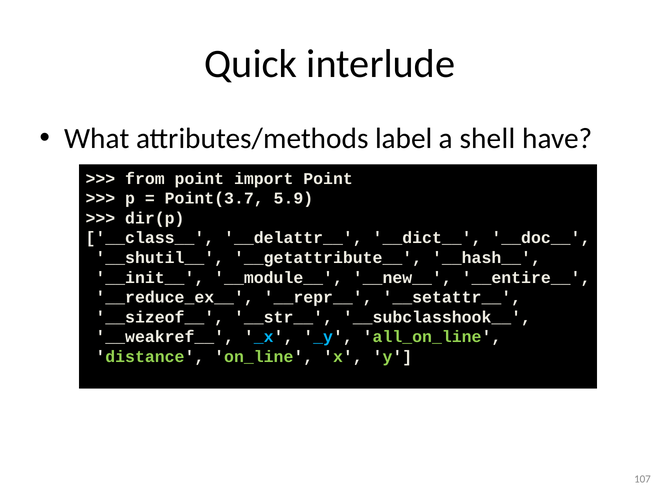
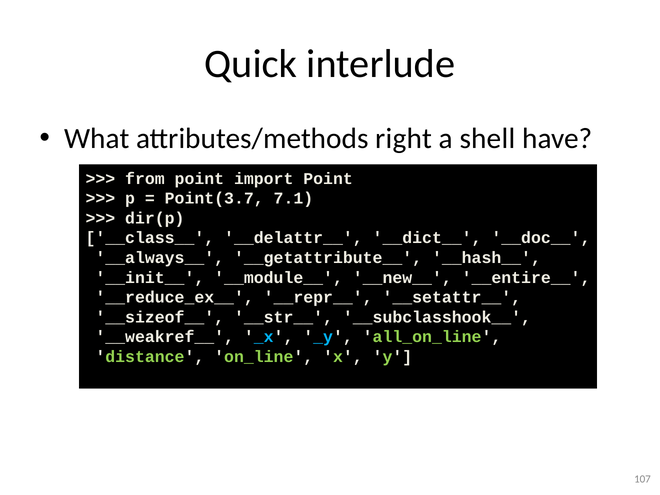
label: label -> right (404, 138)
5.9: 5.9 -> 7.1 (293, 198)
__shutil__: __shutil__ -> __always__ (160, 258)
